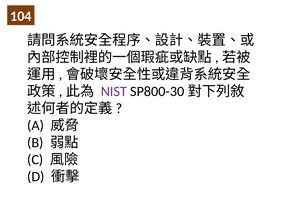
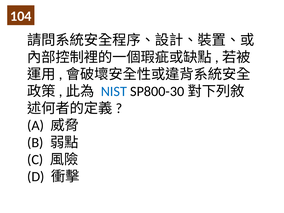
NIST colour: purple -> blue (114, 91)
